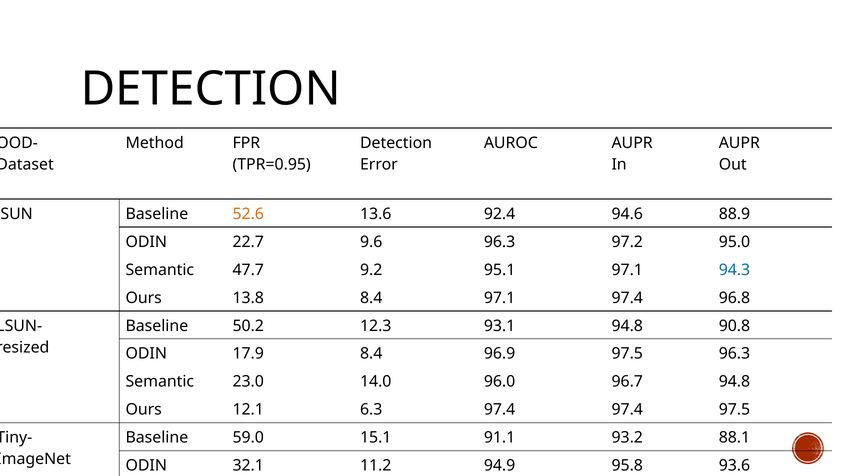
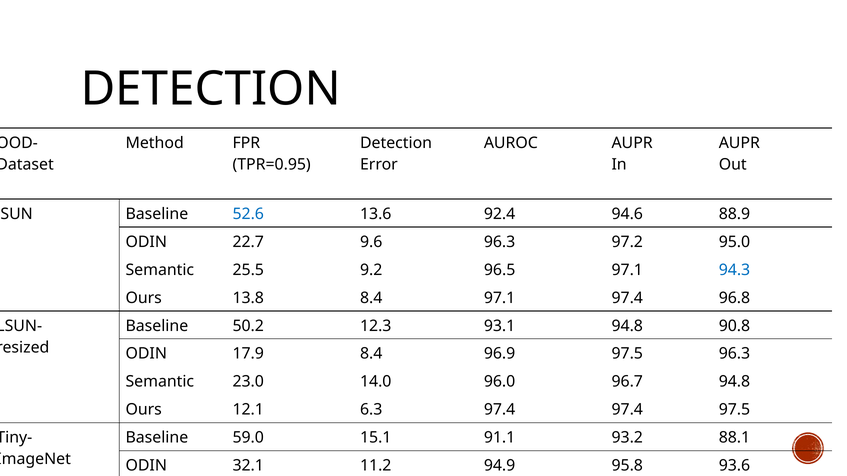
52.6 colour: orange -> blue (248, 214)
47.7: 47.7 -> 25.5 (248, 270)
95.1: 95.1 -> 96.5 (500, 270)
